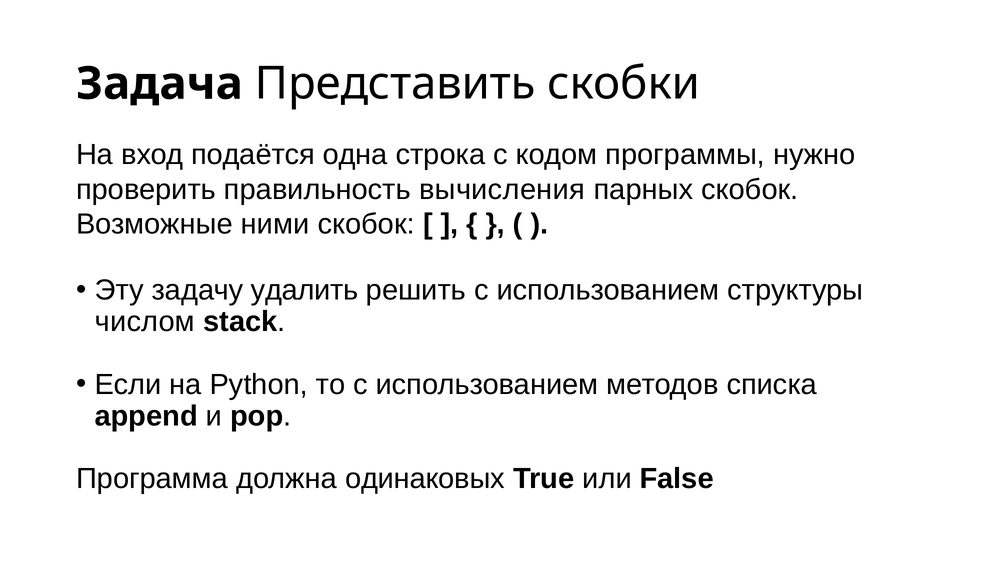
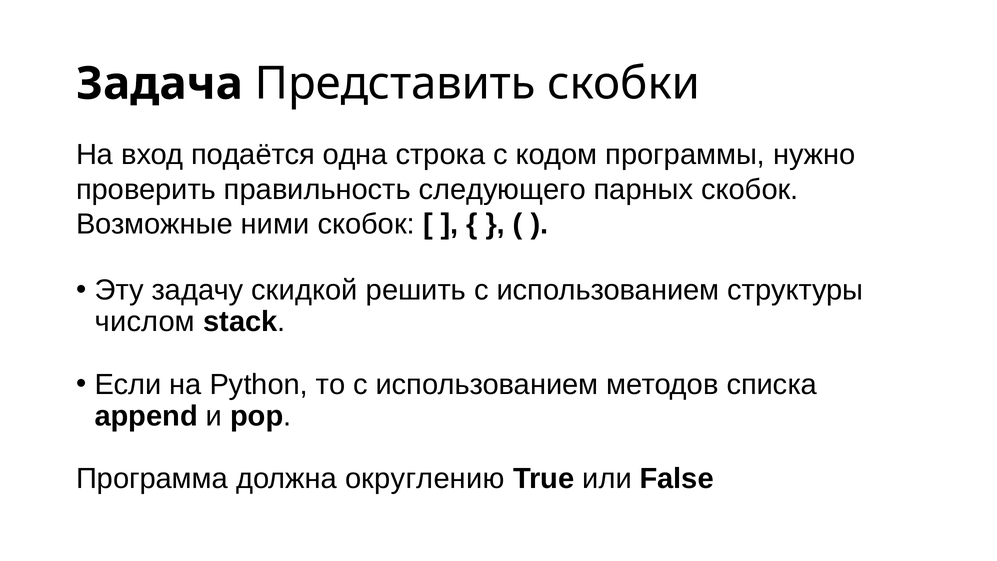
вычисления: вычисления -> следующего (502, 189)
удалить: удалить -> скидкой (304, 290)
одинаковых: одинаковых -> округлению (425, 479)
